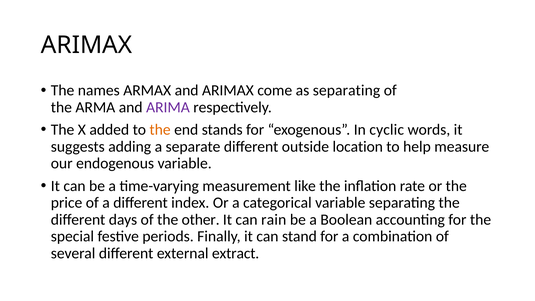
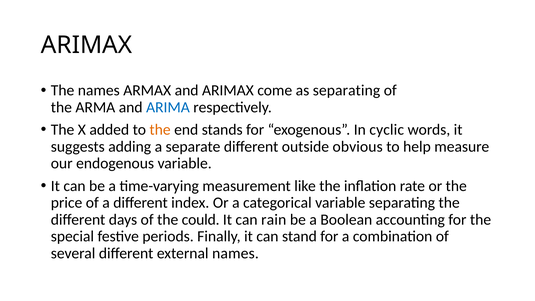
ARIMA colour: purple -> blue (168, 107)
location: location -> obvious (358, 147)
other: other -> could (201, 220)
external extract: extract -> names (235, 253)
